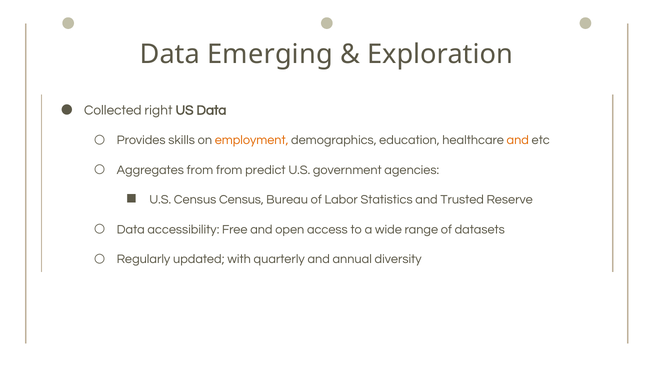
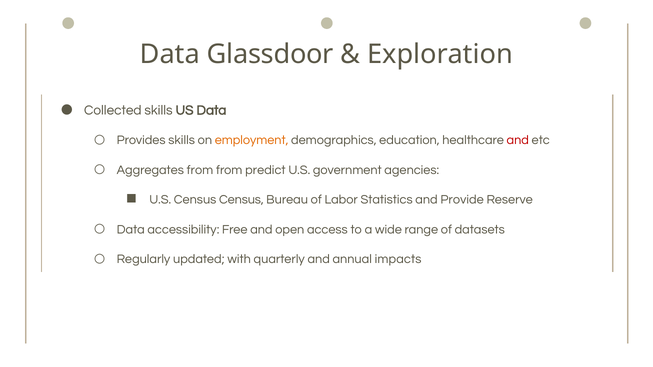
Emerging: Emerging -> Glassdoor (270, 54)
Collected right: right -> skills (159, 110)
and colour: orange -> red (518, 140)
Trusted: Trusted -> Provide (462, 200)
diversity: diversity -> impacts (398, 259)
